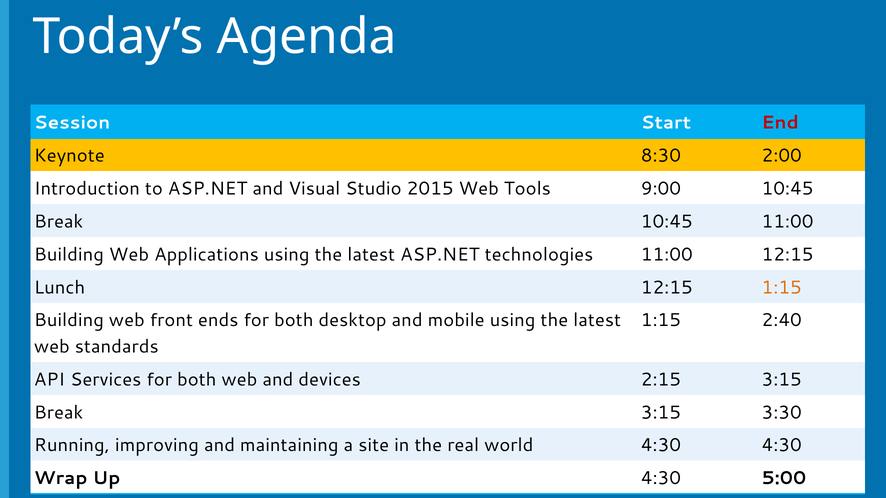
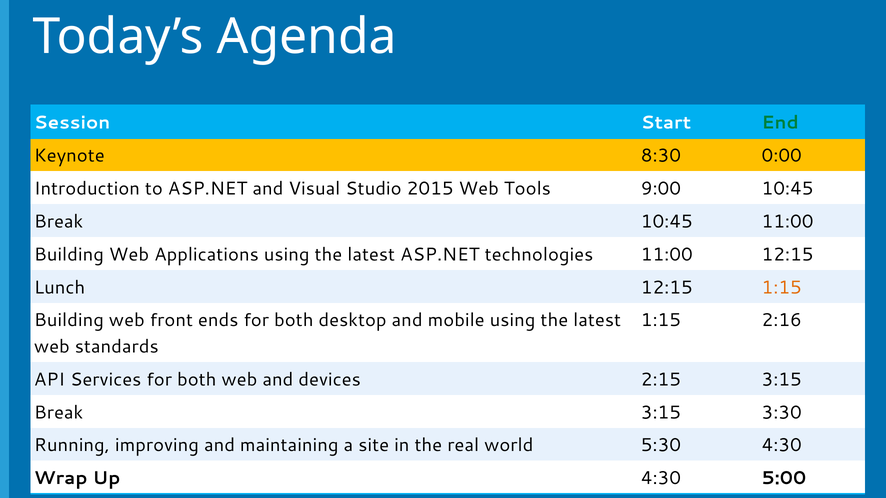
End colour: red -> green (780, 123)
2:00: 2:00 -> 0:00 (782, 156)
2:40: 2:40 -> 2:16 (782, 321)
world 4:30: 4:30 -> 5:30 (661, 446)
